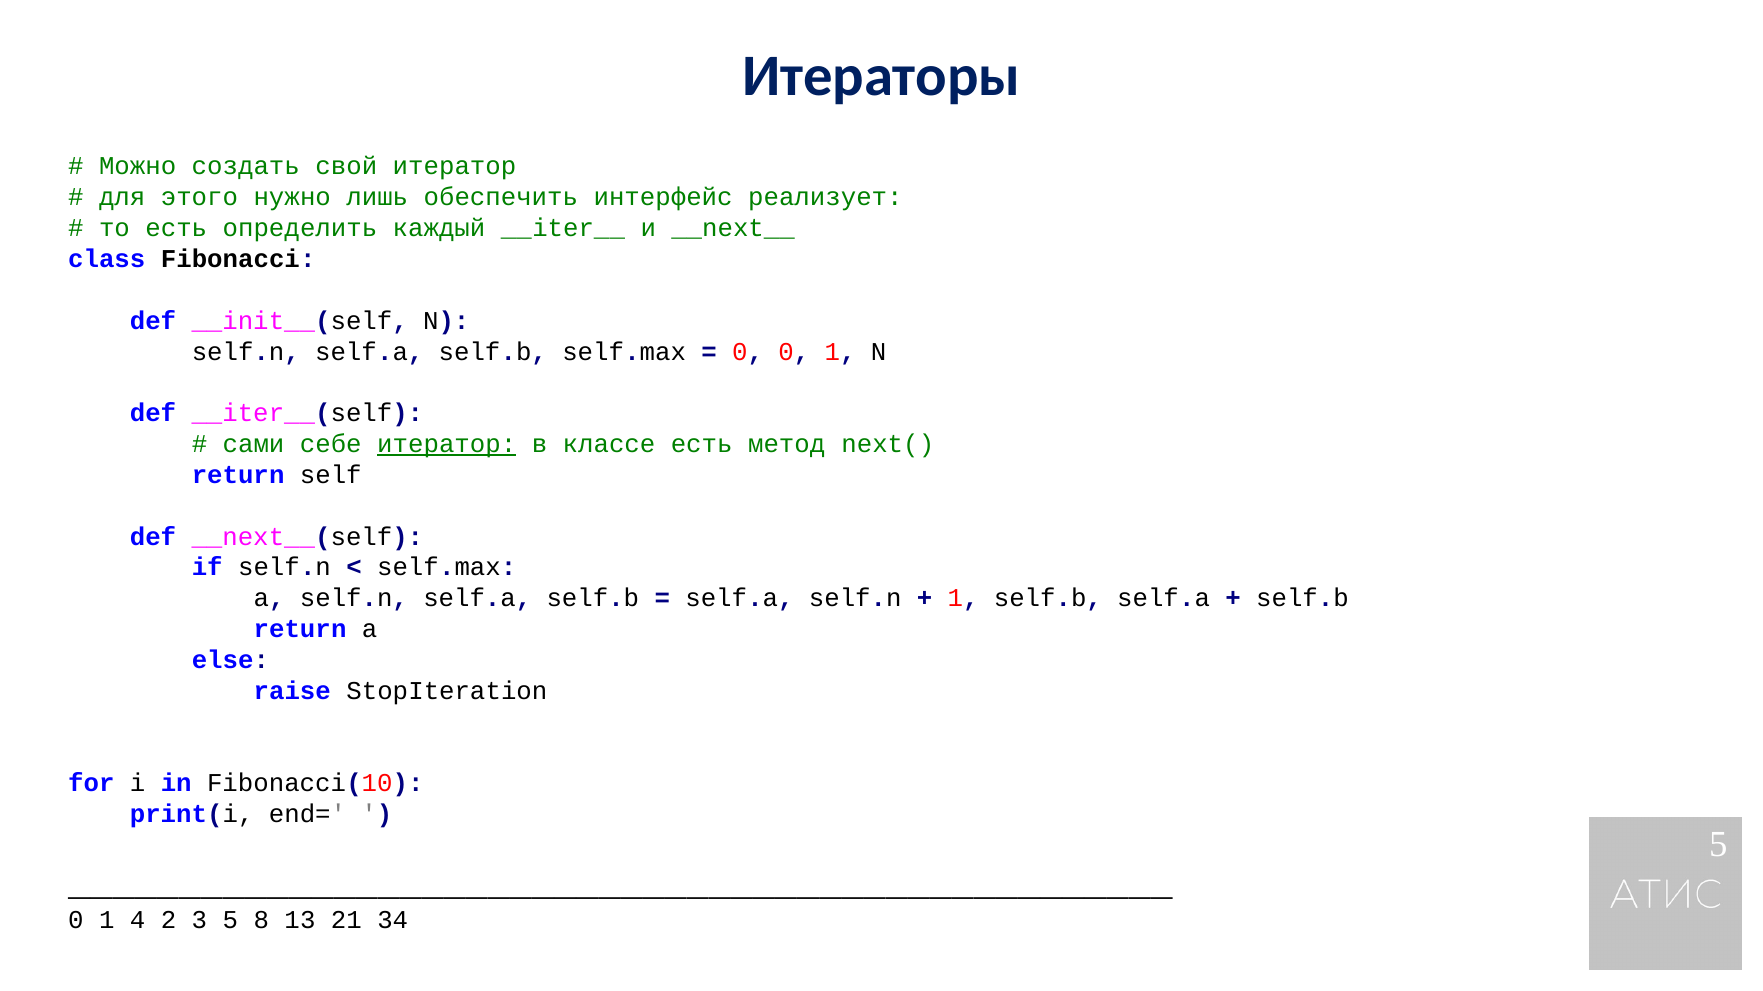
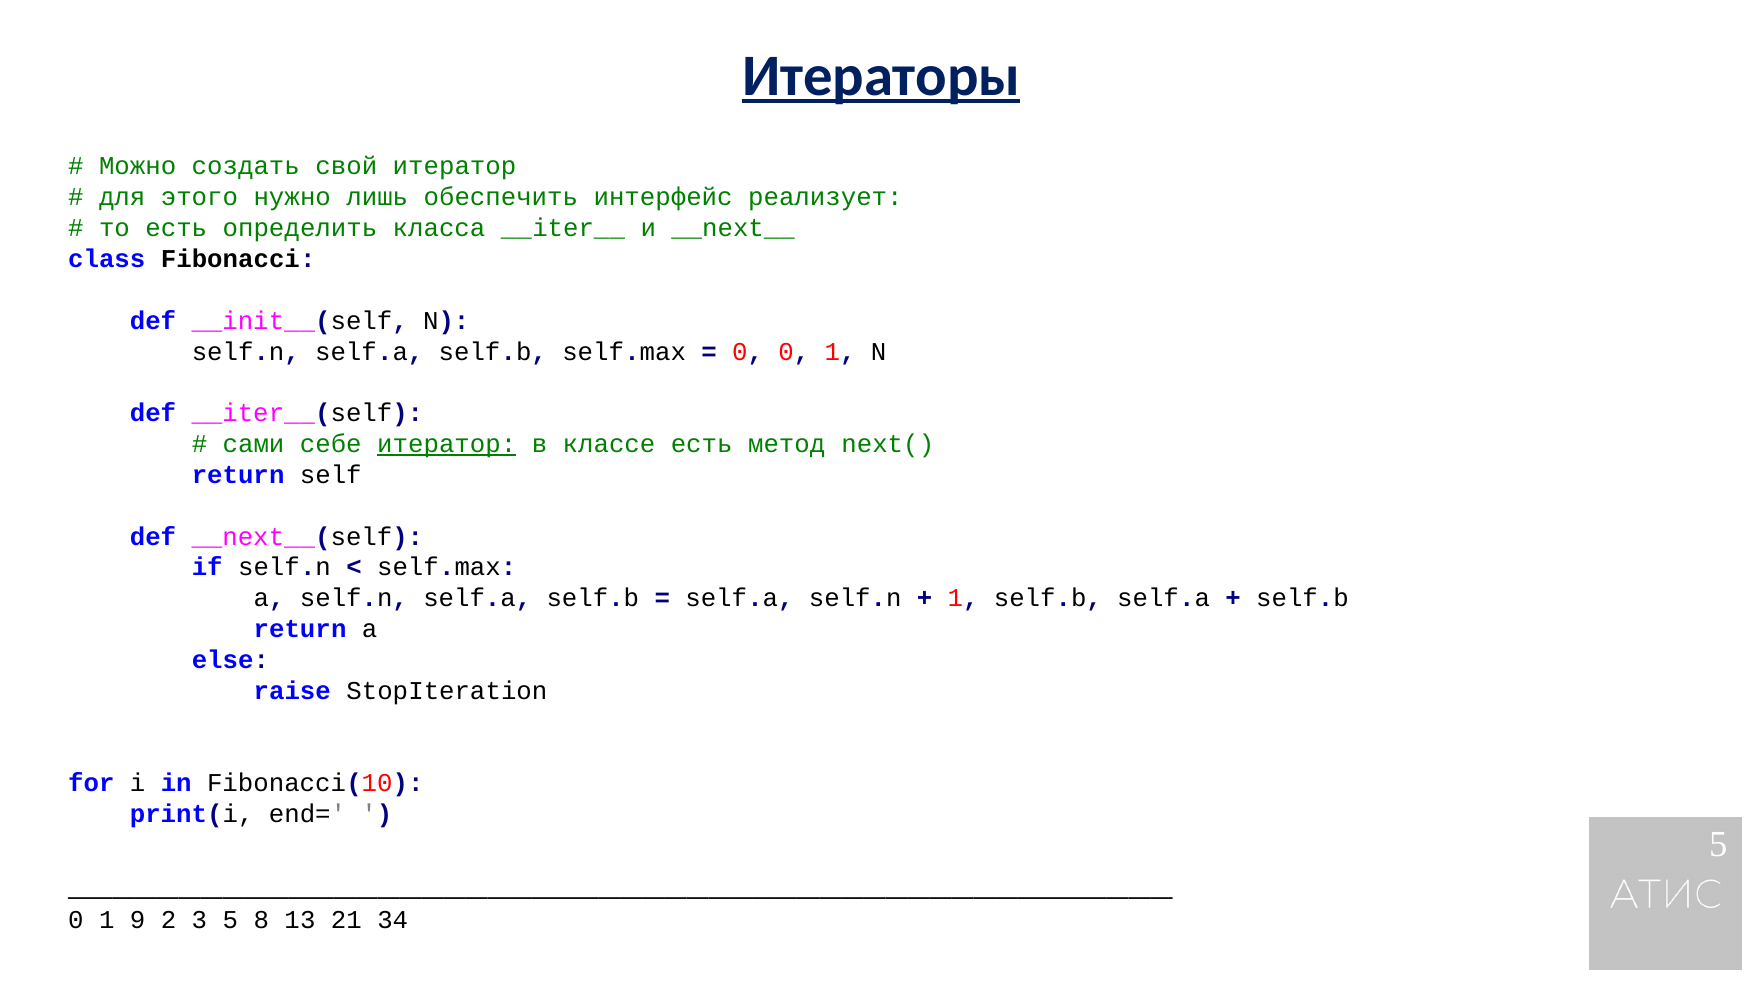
Итераторы underline: none -> present (881, 76)
каждый: каждый -> класса (439, 228)
4: 4 -> 9 (138, 921)
